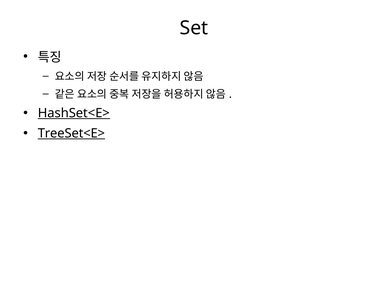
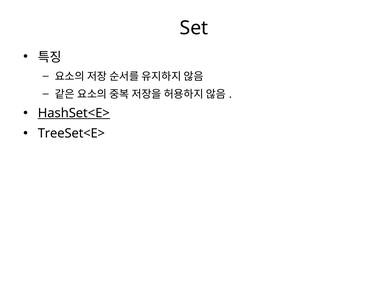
TreeSet<E> underline: present -> none (71, 133)
